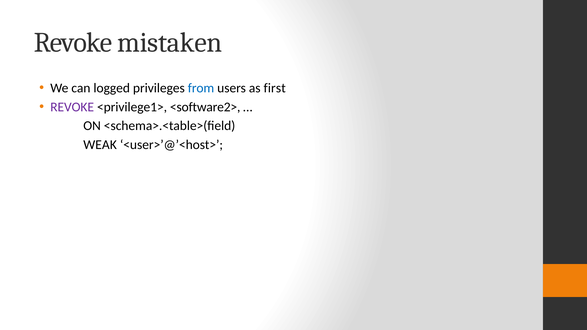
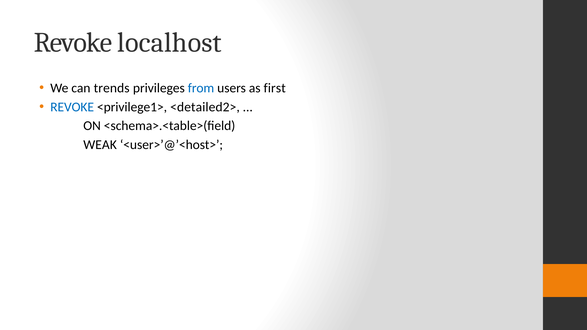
mistaken: mistaken -> localhost (169, 43)
logged: logged -> trends (112, 88)
REVOKE colour: purple -> blue (72, 107)
<software2>: <software2> -> <detailed2> (205, 107)
